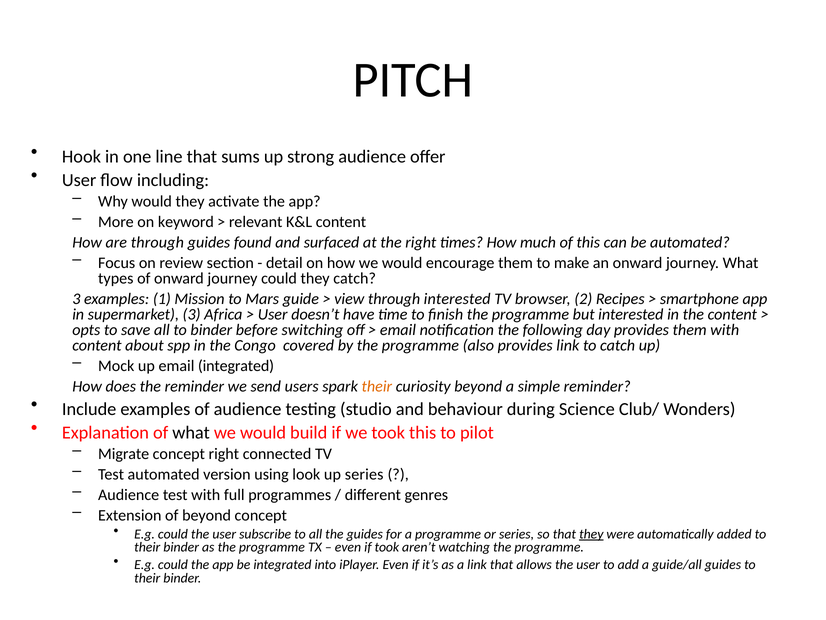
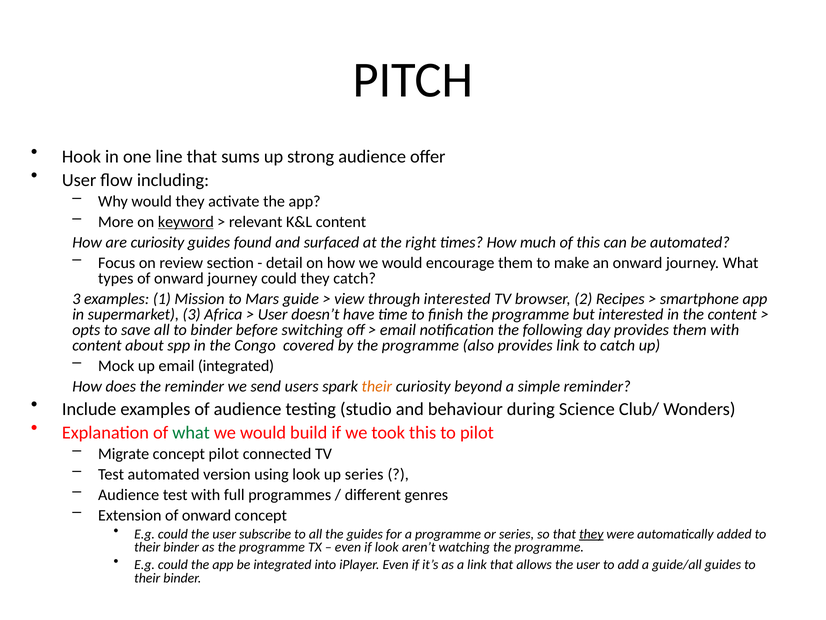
keyword underline: none -> present (186, 222)
are through: through -> curiosity (158, 242)
what colour: black -> green (191, 432)
concept right: right -> pilot (224, 454)
Extension of beyond: beyond -> onward (207, 515)
if took: took -> look (387, 547)
